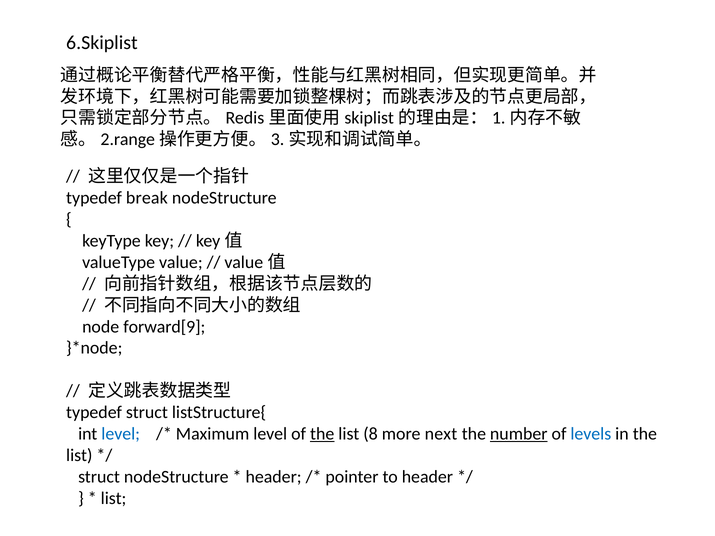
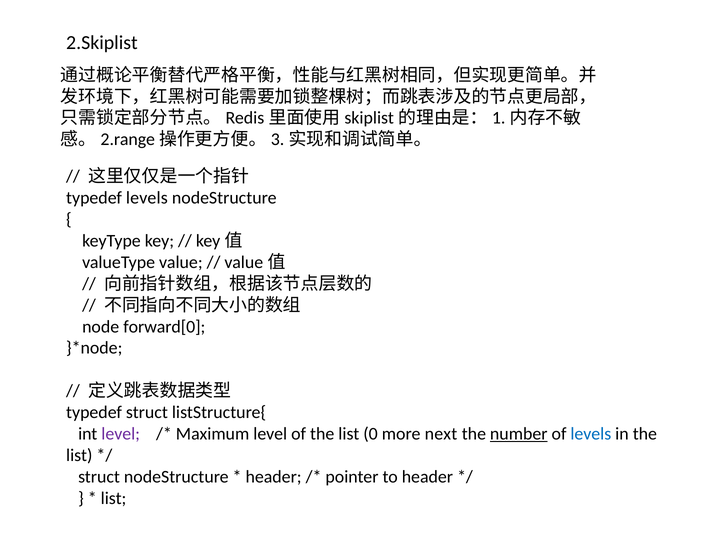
6.Skiplist: 6.Skiplist -> 2.Skiplist (102, 43)
typedef break: break -> levels (147, 198)
forward[9: forward[9 -> forward[0 (164, 327)
level colour: blue -> purple (121, 434)
the underline: present -> none (322, 434)
8: 8 -> 0 (371, 434)
